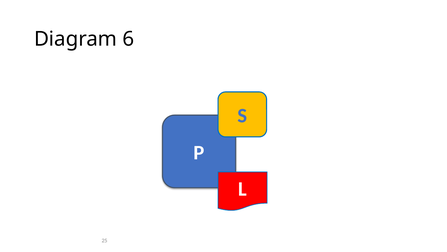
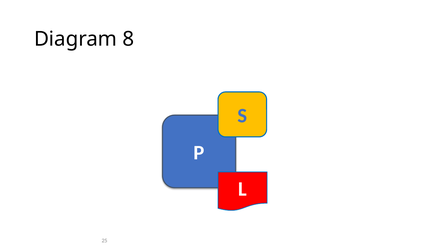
6: 6 -> 8 (128, 39)
